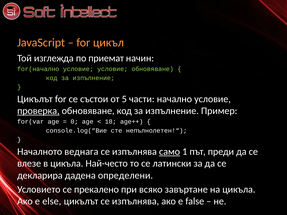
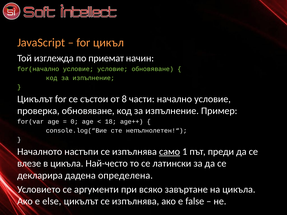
5: 5 -> 8 (124, 99)
проверка underline: present -> none (38, 111)
веднага: веднага -> настъпи (81, 152)
определени: определени -> определена (125, 176)
прекалено: прекалено -> аргументи (96, 190)
